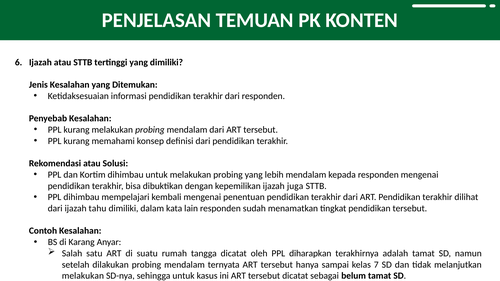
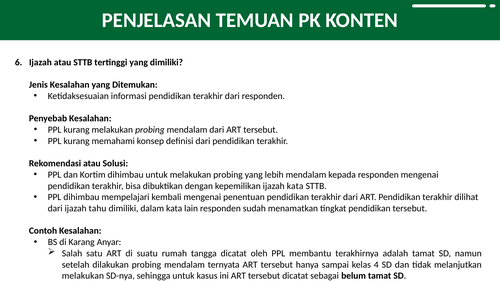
ijazah juga: juga -> kata (295, 186)
diharapkan: diharapkan -> membantu (310, 254)
7: 7 -> 4 (376, 265)
